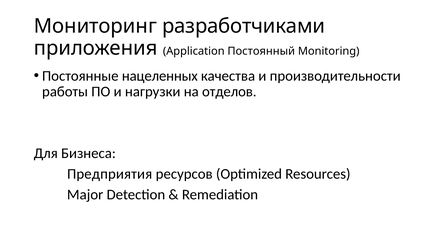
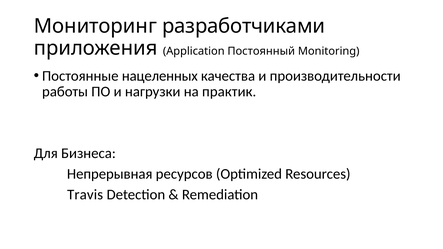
отделов: отделов -> практик (229, 92)
Предприятия: Предприятия -> Непрерывная (110, 174)
Major: Major -> Travis (85, 195)
